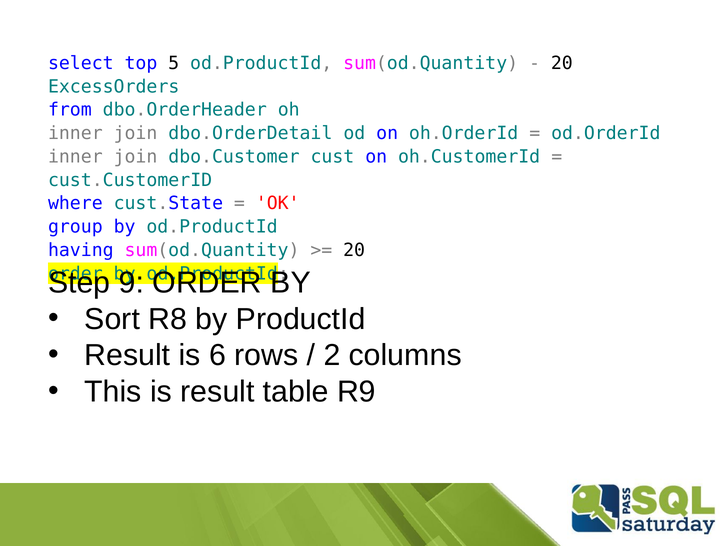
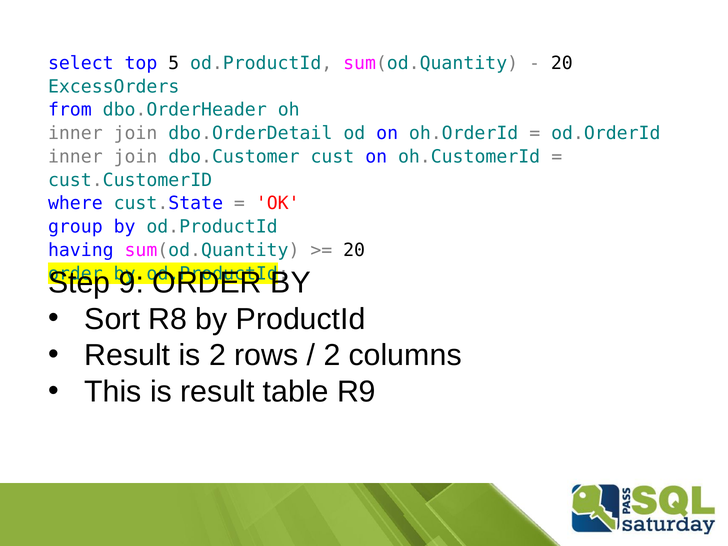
is 6: 6 -> 2 (217, 355)
